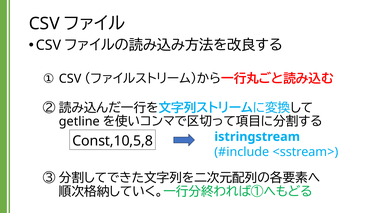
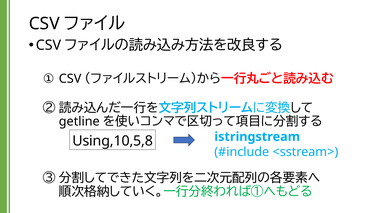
Const,10,5,8: Const,10,5,8 -> Using,10,5,8 (113, 141)
